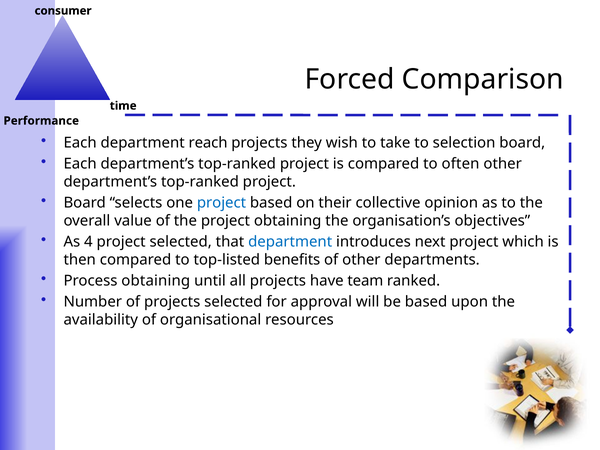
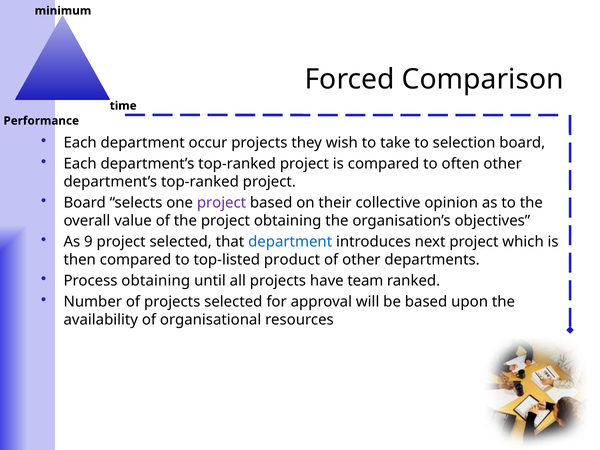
consumer: consumer -> minimum (63, 11)
reach: reach -> occur (208, 143)
project colour: blue -> purple (221, 203)
4: 4 -> 9 (88, 242)
benefits: benefits -> product (292, 260)
